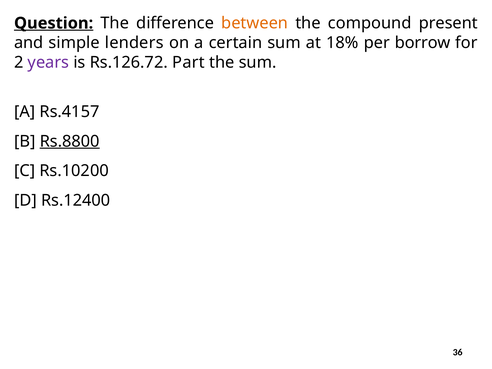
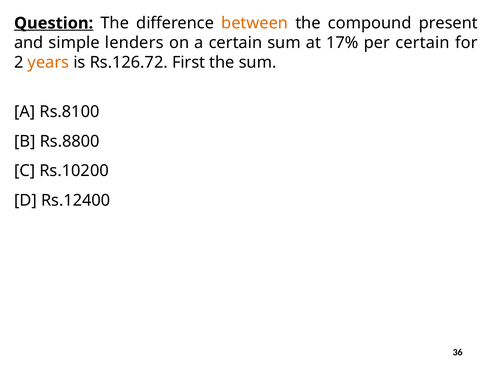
18%: 18% -> 17% (342, 43)
per borrow: borrow -> certain (423, 43)
years colour: purple -> orange (48, 63)
Part: Part -> First (189, 63)
Rs.4157: Rs.4157 -> Rs.8100 (69, 112)
Rs.8800 underline: present -> none (70, 141)
